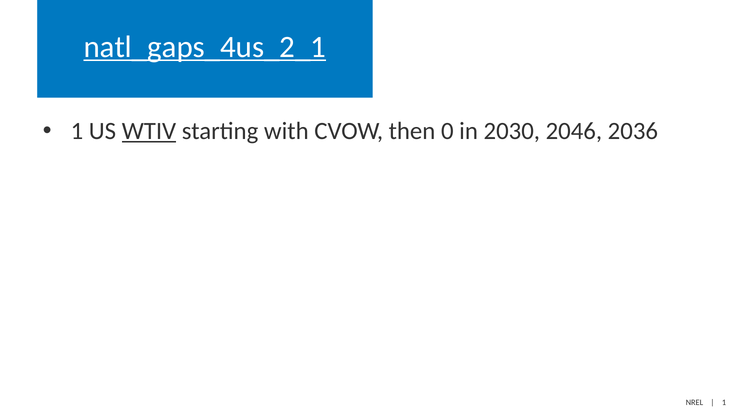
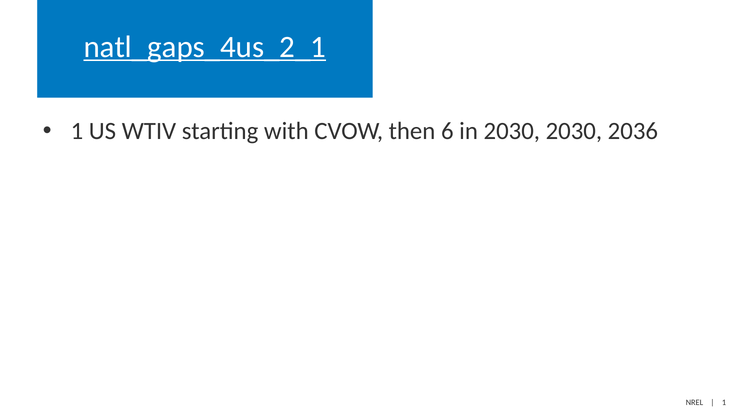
WTIV underline: present -> none (149, 131)
0: 0 -> 6 (447, 131)
2030 2046: 2046 -> 2030 (574, 131)
